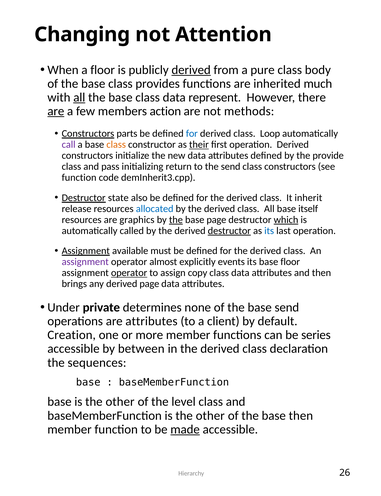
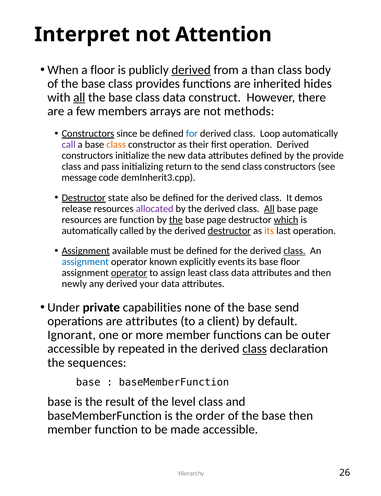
Changing: Changing -> Interpret (82, 34)
pure: pure -> than (263, 70)
much: much -> hides (318, 84)
represent: represent -> construct (215, 97)
are underline: present -> none (56, 111)
action: action -> arrays (165, 111)
parts: parts -> since (127, 134)
their underline: present -> none (199, 145)
function: function -> message (79, 177)
inherit: inherit -> demos (308, 198)
allocated colour: blue -> purple (155, 209)
All underline: none -> present (269, 209)
itself: itself -> page (308, 209)
are graphics: graphics -> function (137, 220)
its colour: blue -> orange (269, 231)
class underline: none -> present (294, 251)
assignment colour: purple -> blue (85, 262)
almost: almost -> known (163, 262)
copy: copy -> least (198, 273)
brings: brings -> newly (74, 284)
derived page: page -> your (149, 284)
determines: determines -> capabilities (152, 307)
Creation: Creation -> Ignorant (72, 335)
series: series -> outer (316, 335)
between: between -> repeated (141, 349)
class underline: none -> present (255, 349)
base is the other: other -> result (120, 402)
baseMemberFunction is the other: other -> order (210, 415)
made underline: present -> none (185, 429)
